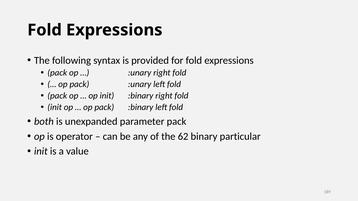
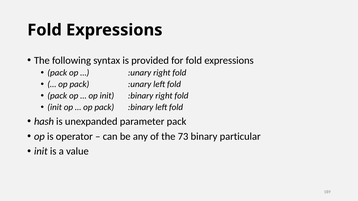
both: both -> hash (44, 122)
62: 62 -> 73 (183, 137)
